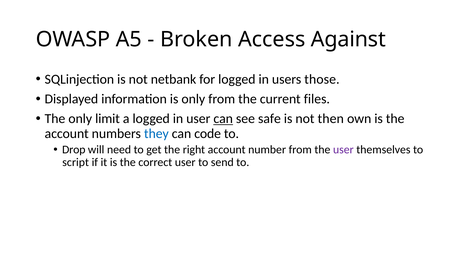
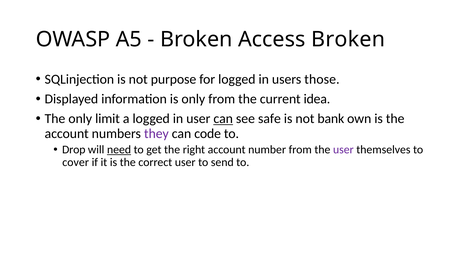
Access Against: Against -> Broken (348, 39)
netbank: netbank -> purpose (174, 79)
files: files -> idea (317, 99)
then: then -> bank (331, 119)
they colour: blue -> purple (156, 134)
need underline: none -> present (119, 150)
script: script -> cover (76, 163)
